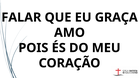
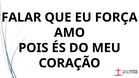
GRAÇA: GRAÇA -> FORÇA (116, 17)
